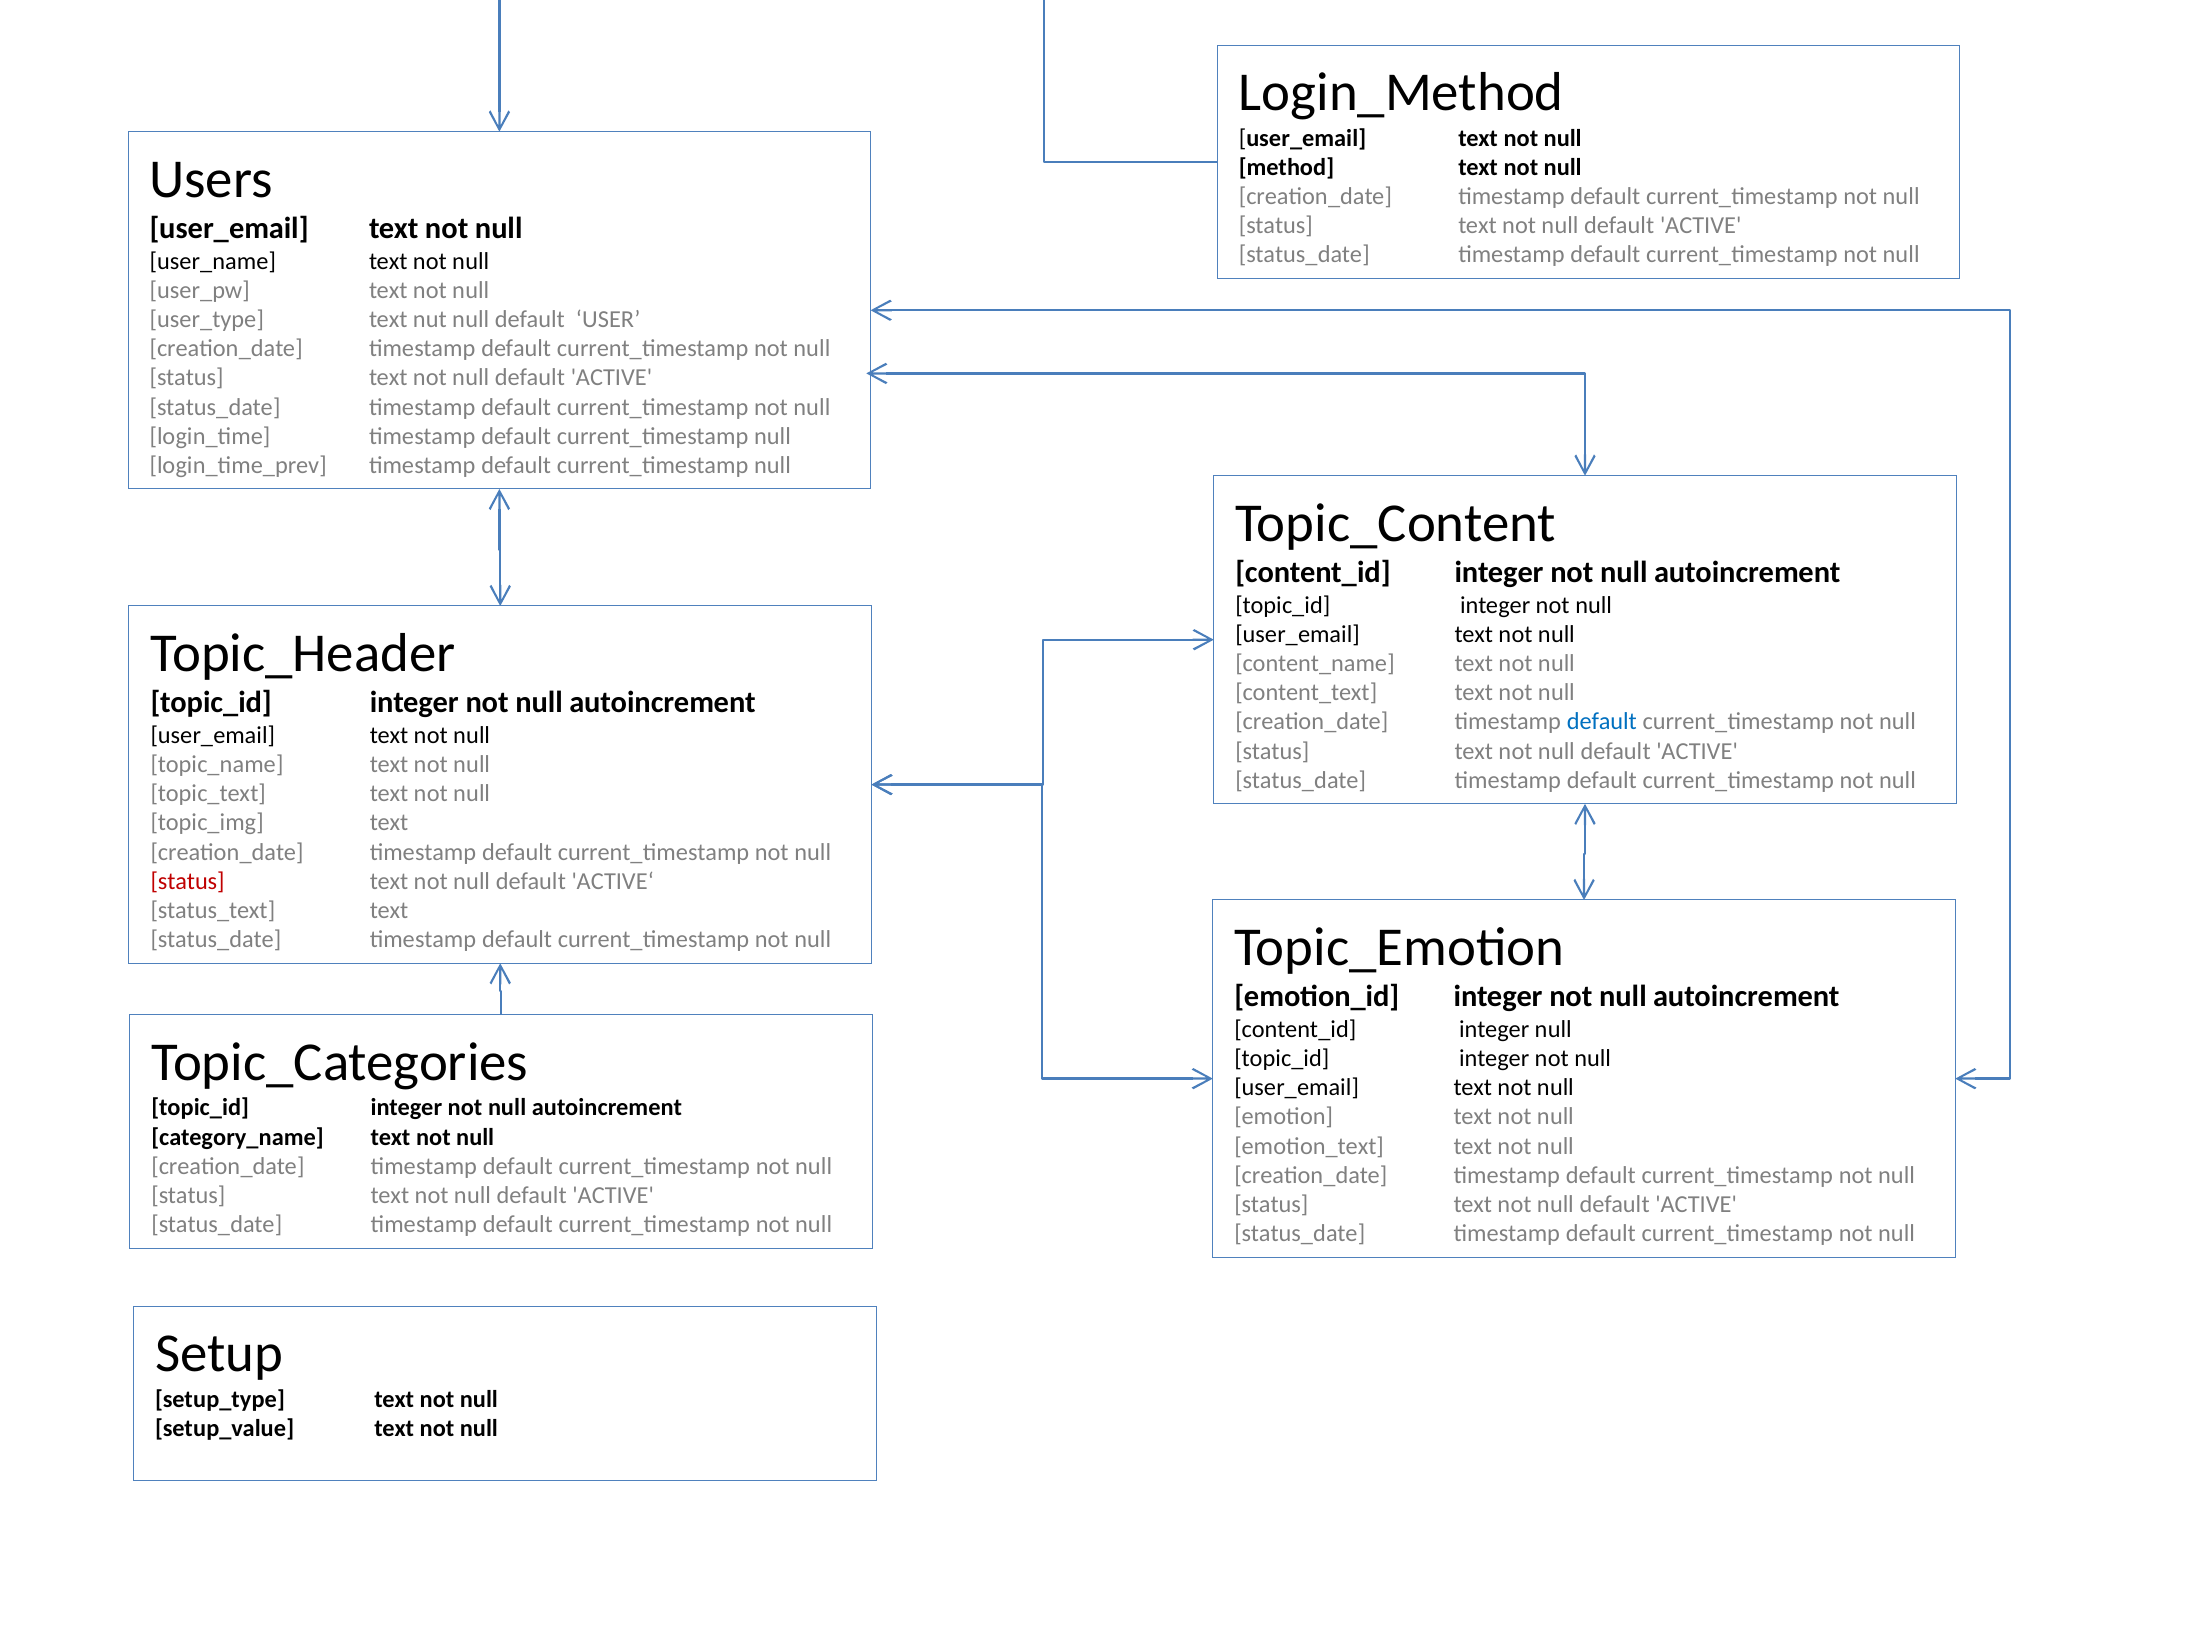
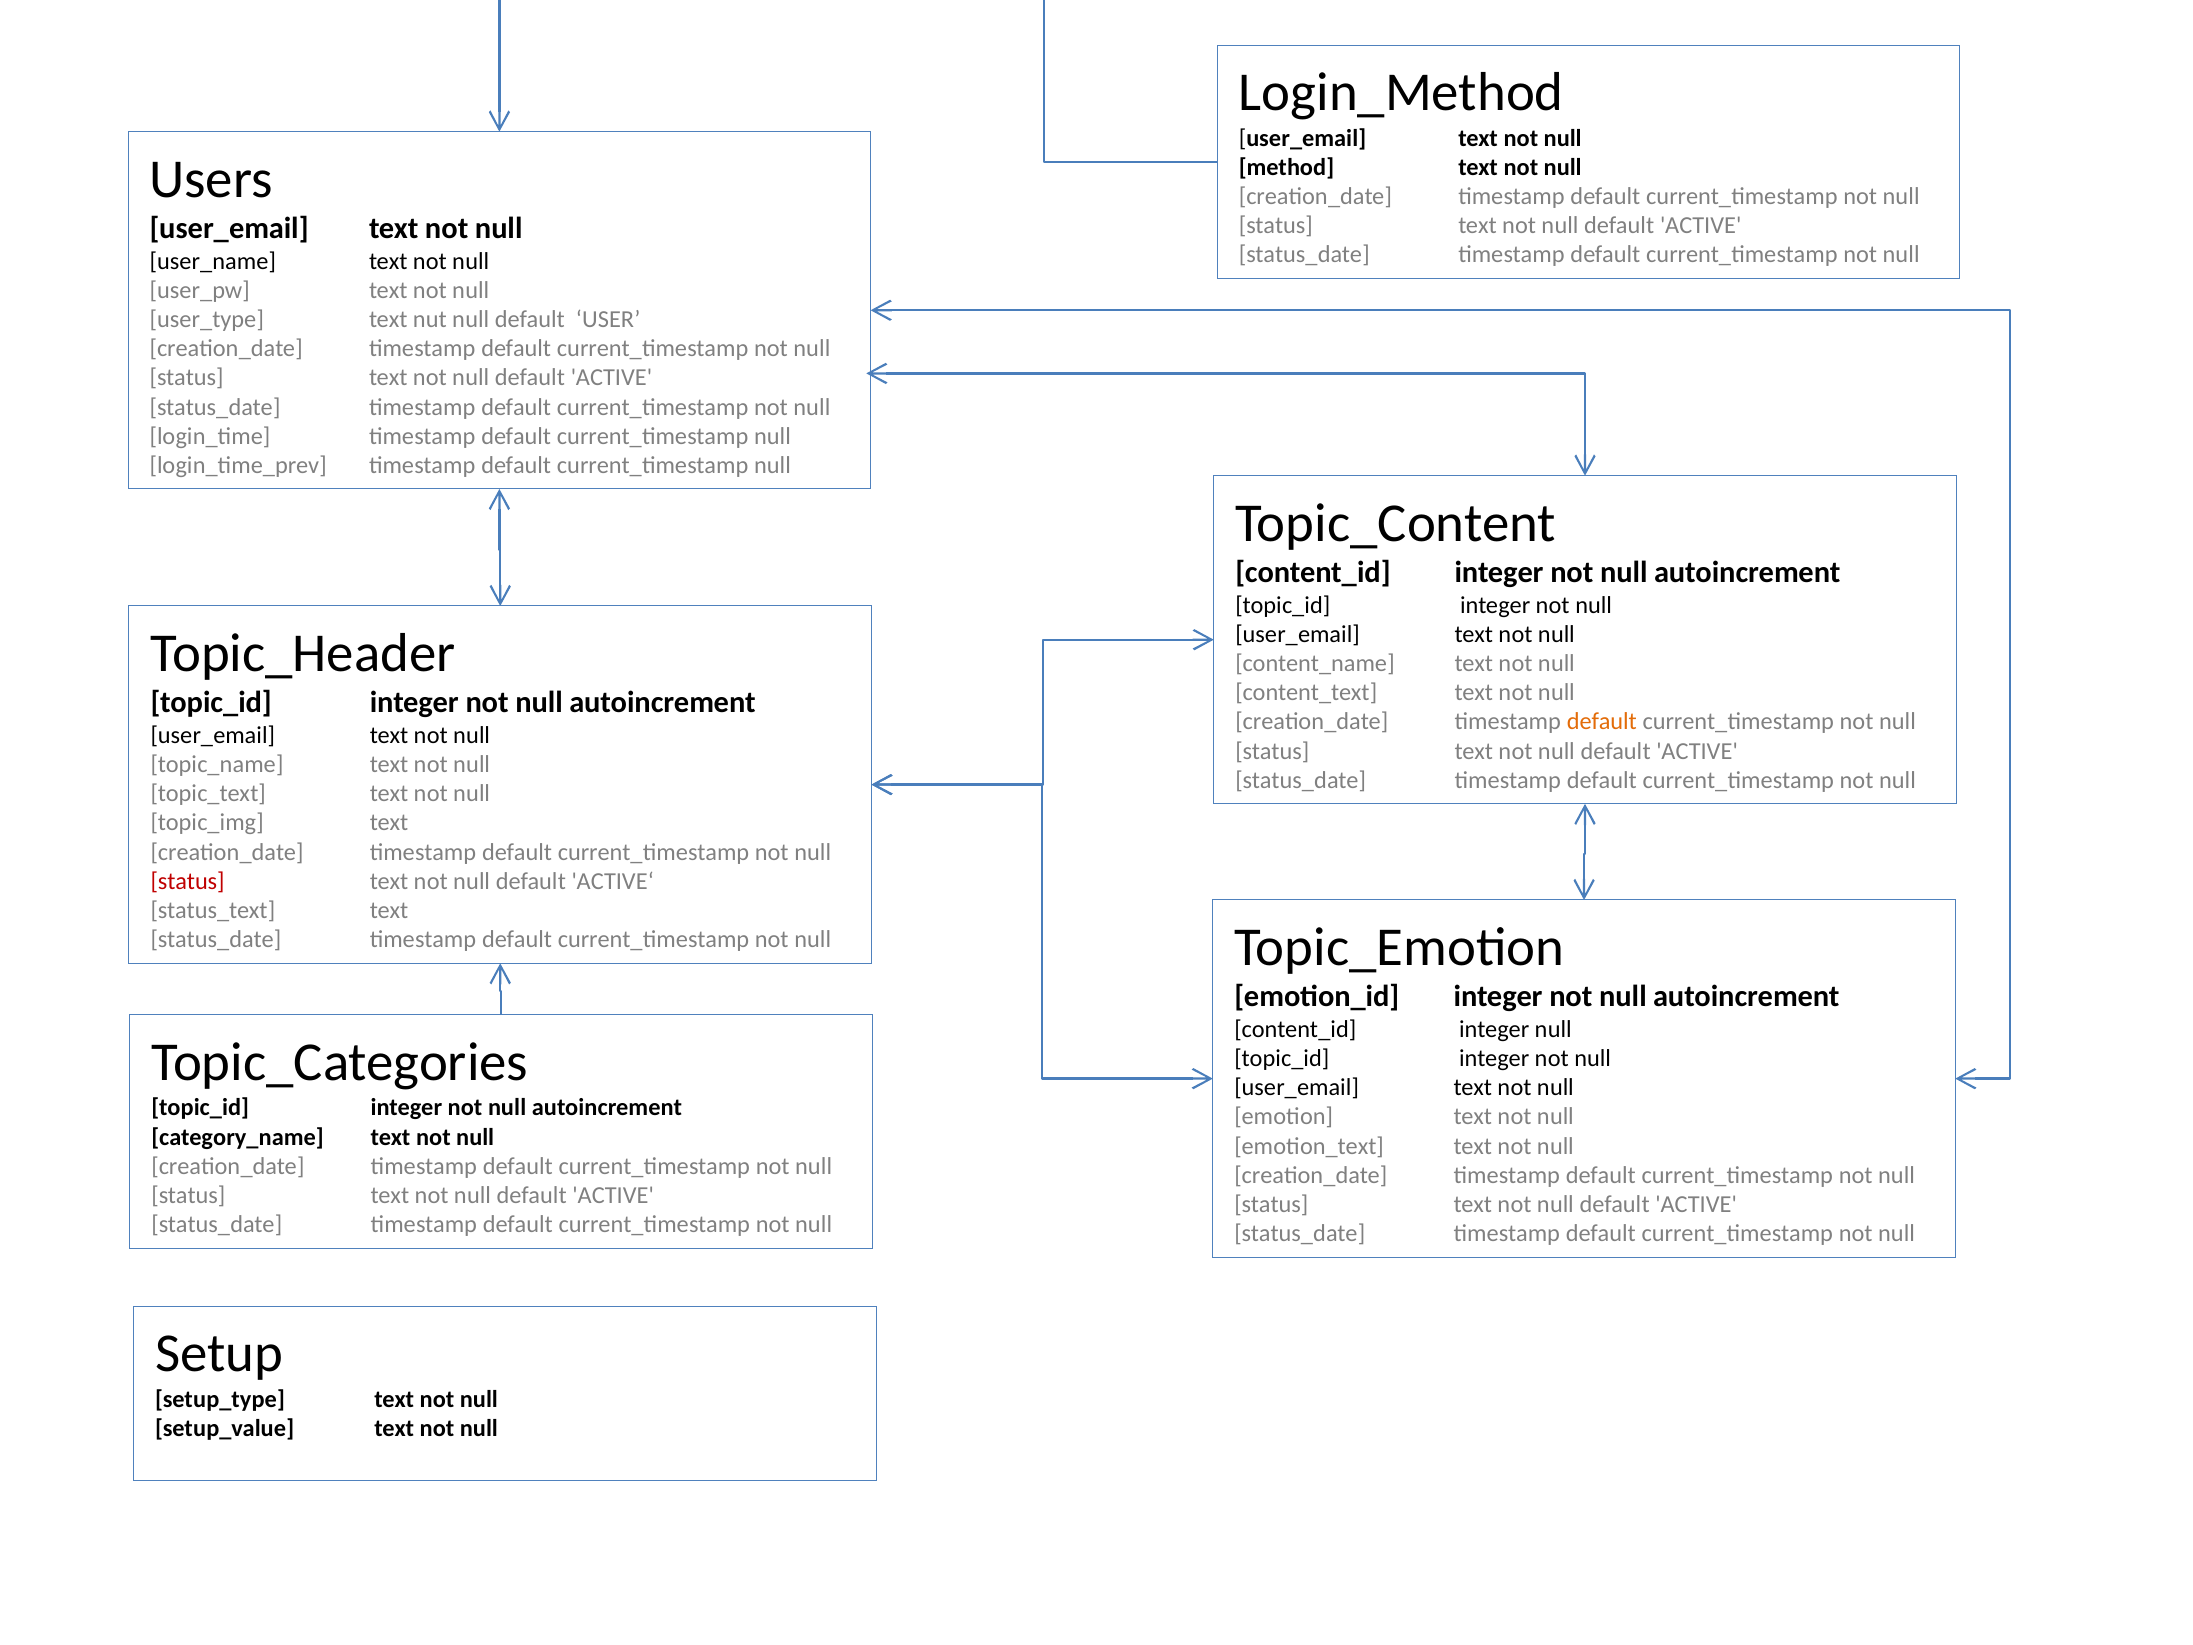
default colour: blue -> orange (1602, 722)
